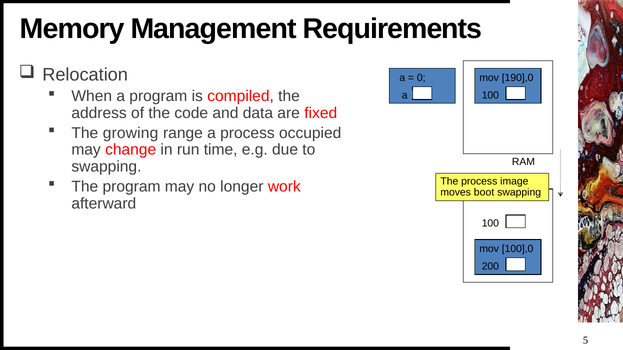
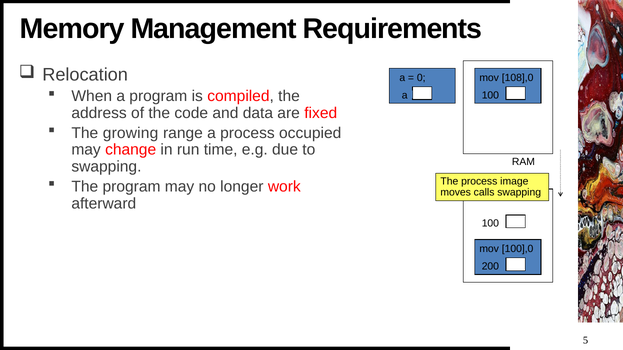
190],0: 190],0 -> 108],0 (518, 78)
boot: boot -> calls (484, 193)
